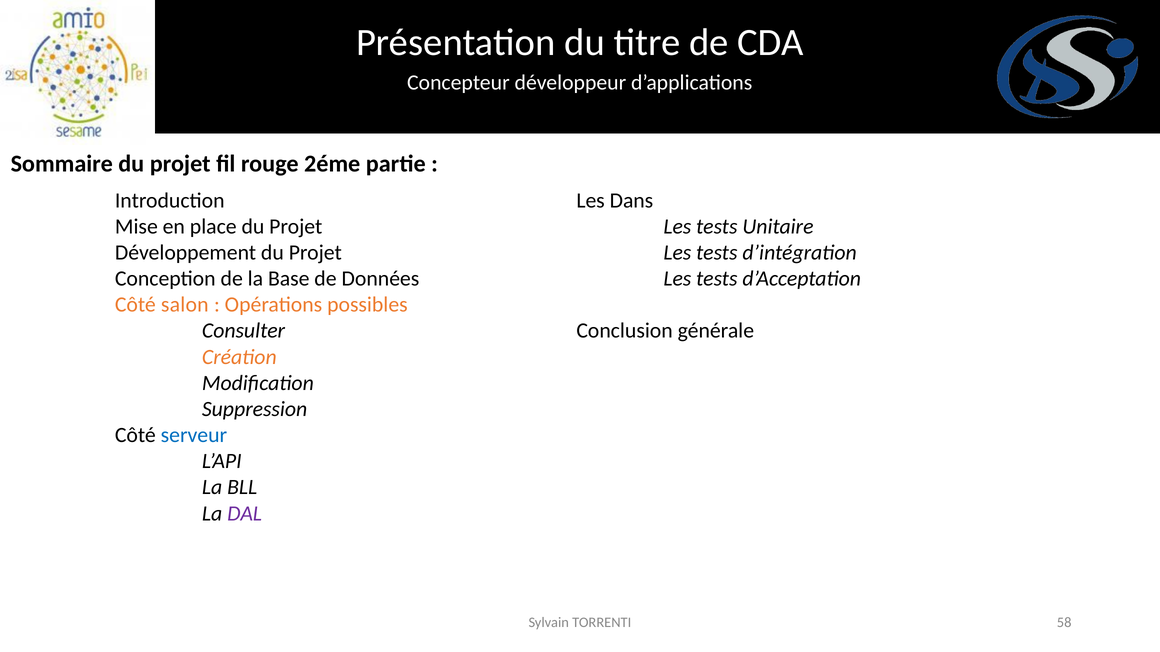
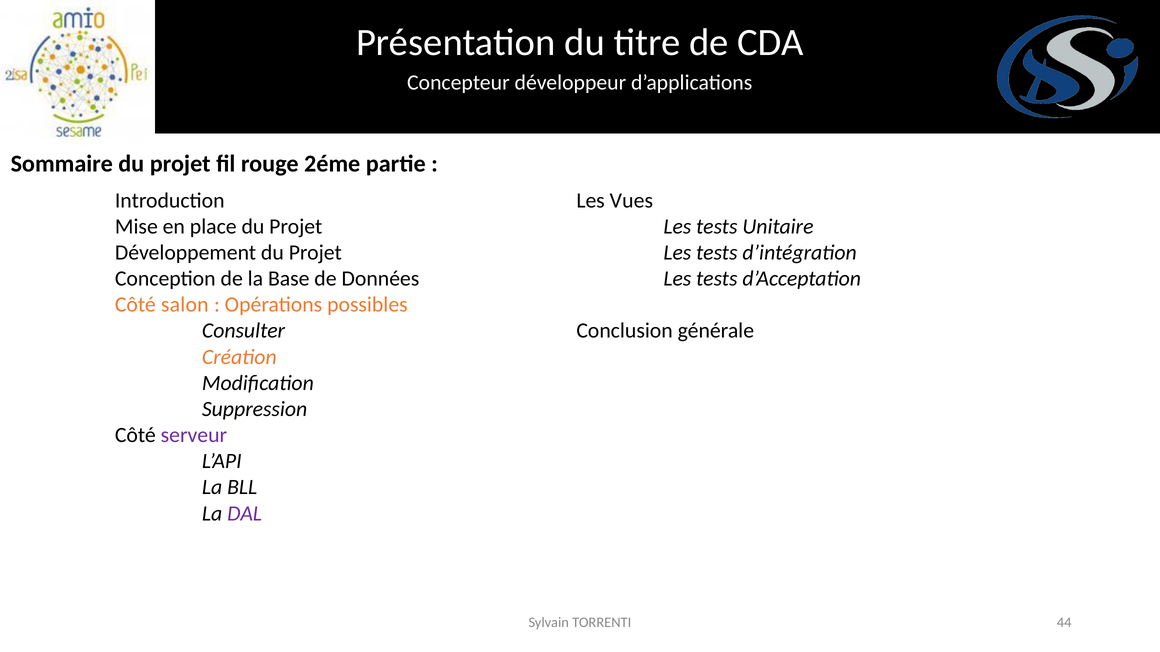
Dans: Dans -> Vues (631, 201)
serveur colour: blue -> purple (194, 435)
58: 58 -> 44 (1064, 623)
